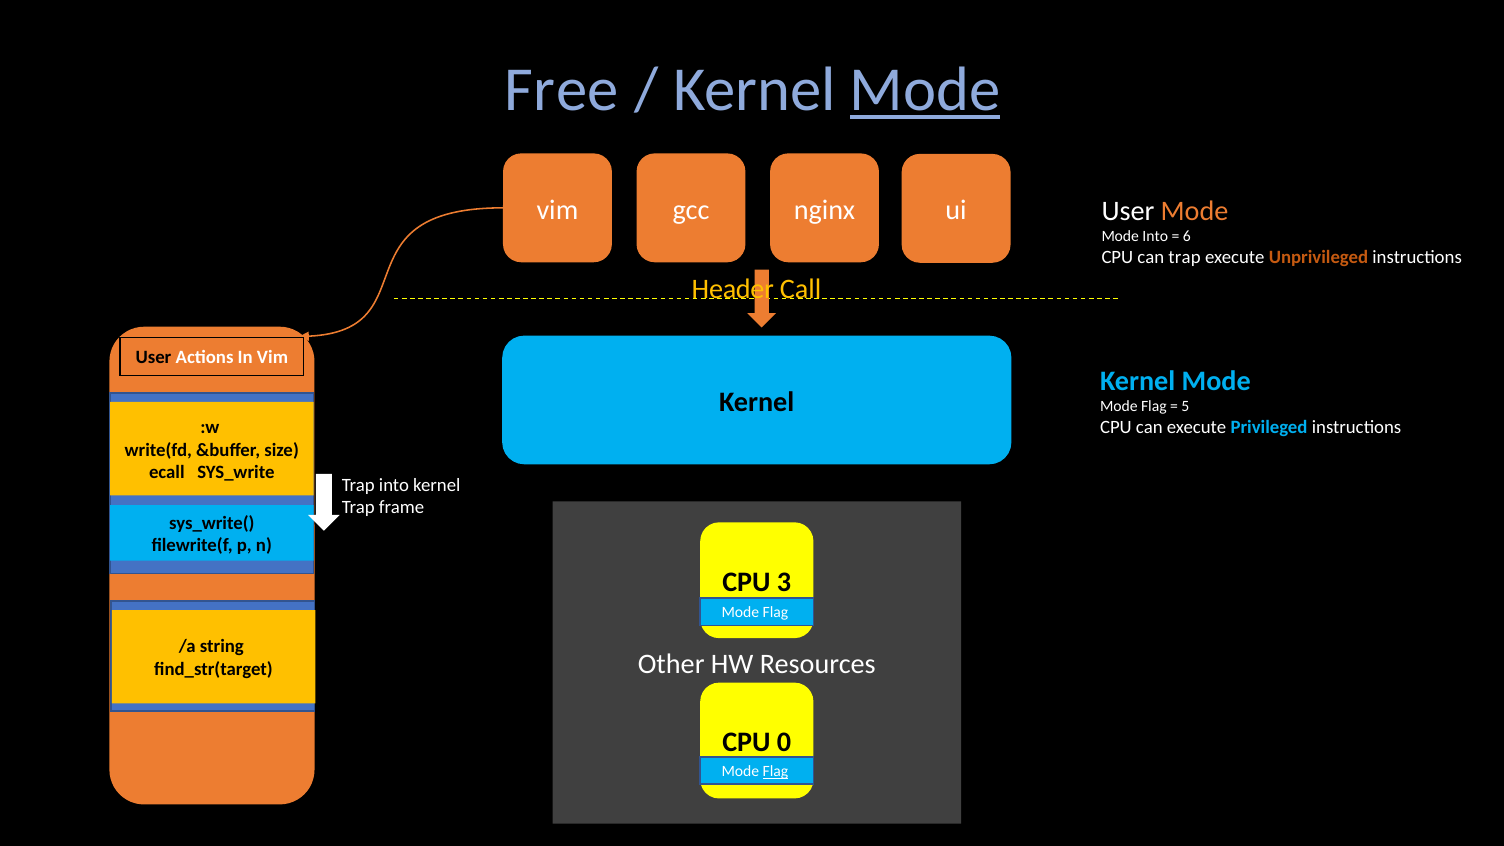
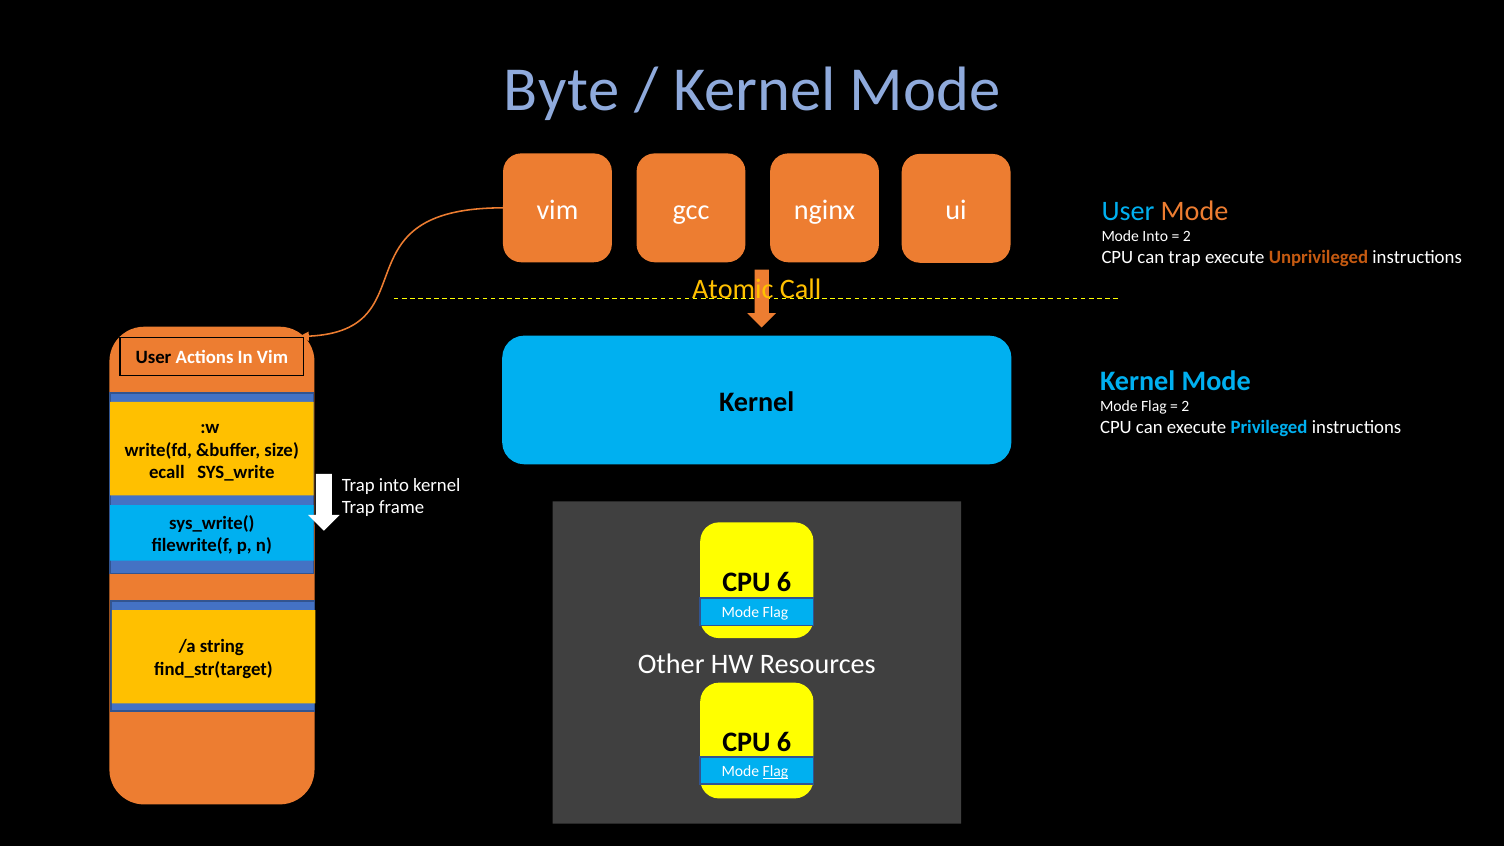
Free: Free -> Byte (562, 90)
Mode underline: present -> none (925, 90)
User colour: white -> light blue (1128, 211)
6: 6 -> 2 (1187, 236)
Header: Header -> Atomic (733, 289)
5: 5 -> 2 (1185, 406)
3: 3 -> 6 (784, 582)
0: 0 -> 6 (784, 742)
